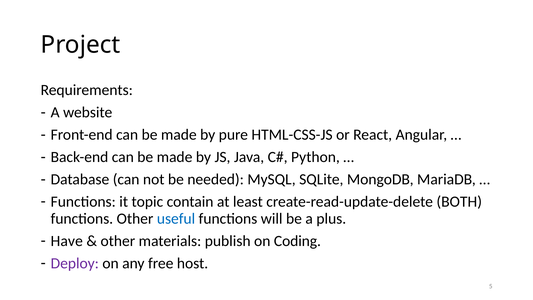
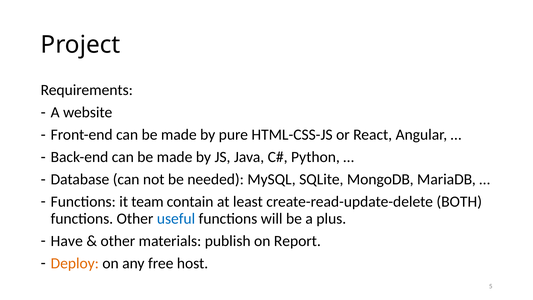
topic: topic -> team (147, 202)
Coding: Coding -> Report (297, 241)
Deploy colour: purple -> orange (75, 263)
